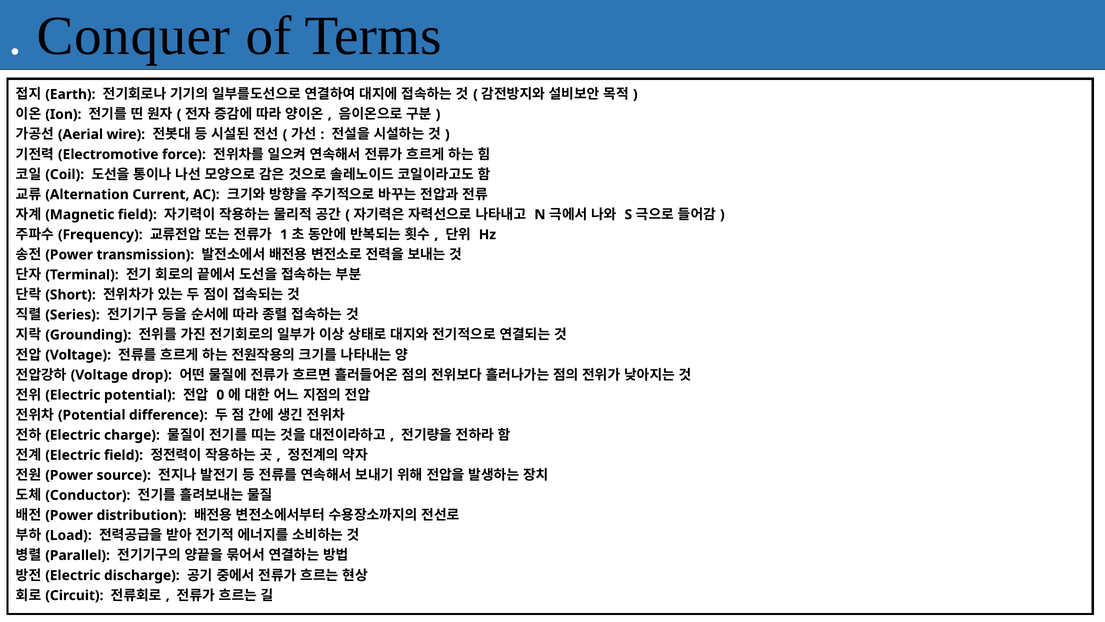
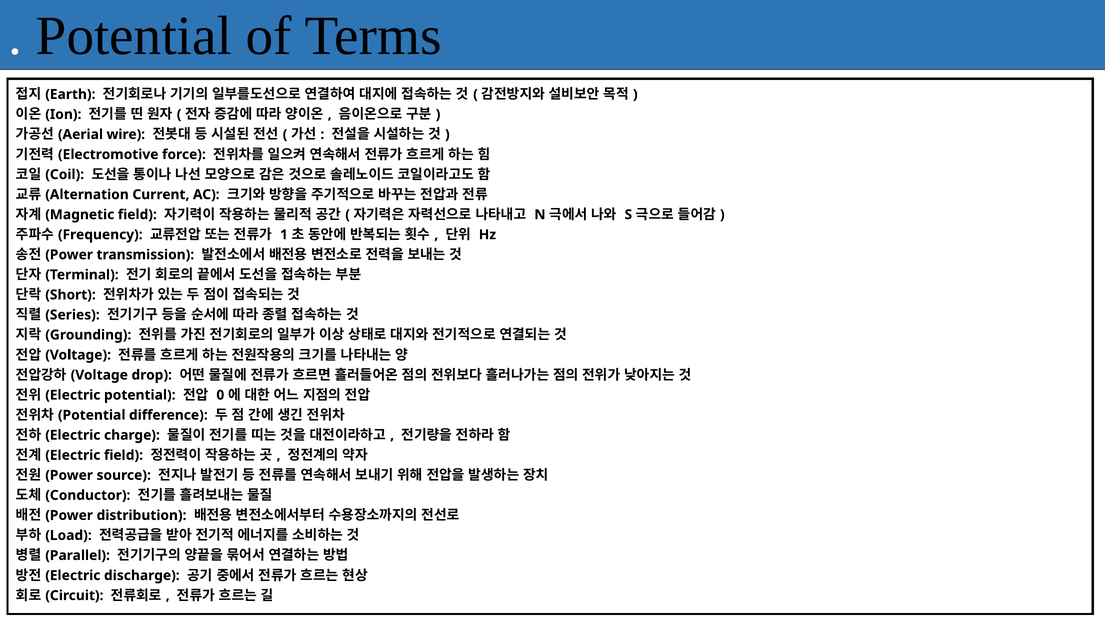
Conquer: Conquer -> Potential (134, 36)
